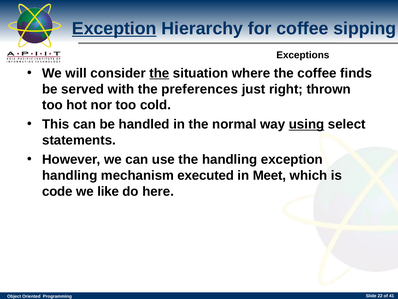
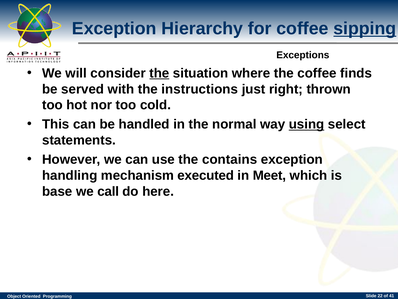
Exception underline: present -> none (114, 29)
sipping underline: none -> present (365, 29)
preferences: preferences -> instructions (200, 89)
the handling: handling -> contains (230, 159)
code: code -> base (57, 191)
like: like -> call (108, 191)
